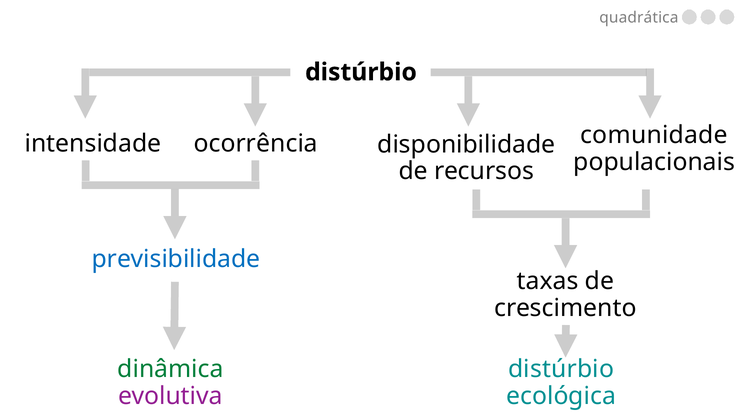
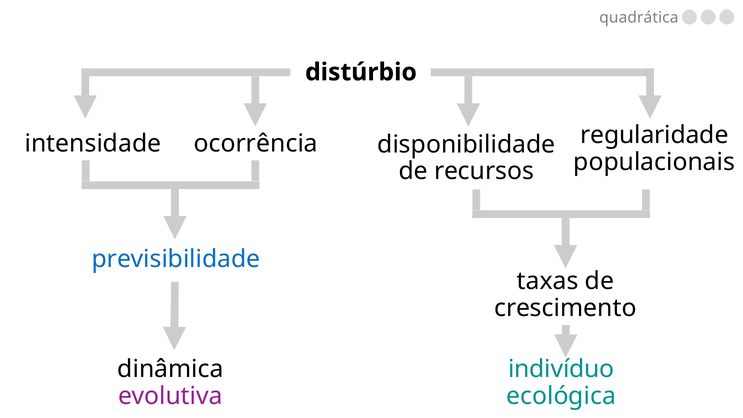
comunidade: comunidade -> regularidade (654, 135)
dinâmica colour: green -> black (170, 369)
distúrbio: distúrbio -> indivíduo (561, 369)
